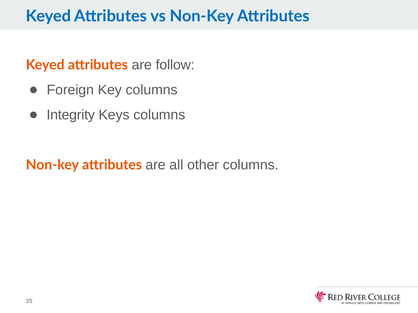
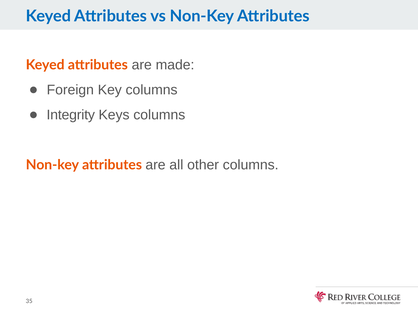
follow: follow -> made (175, 65)
